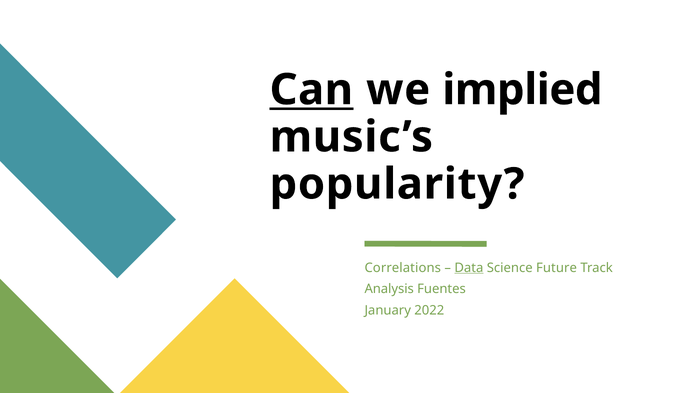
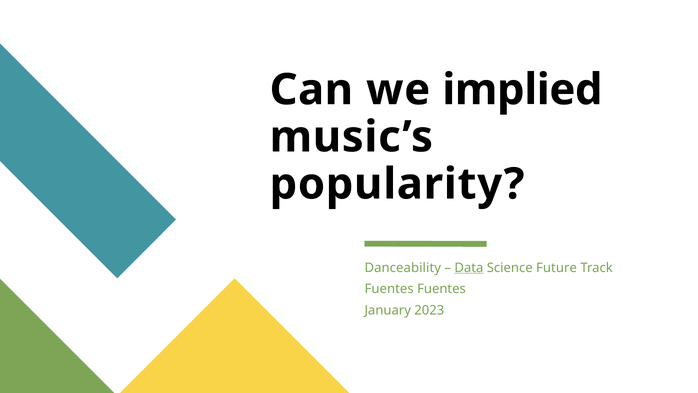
Can underline: present -> none (311, 90)
Correlations: Correlations -> Danceability (403, 267)
Analysis: Analysis -> Fuentes (389, 289)
2022: 2022 -> 2023 (429, 310)
